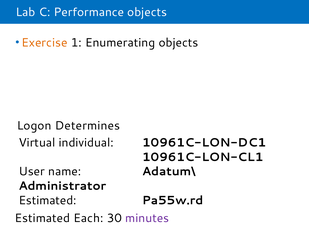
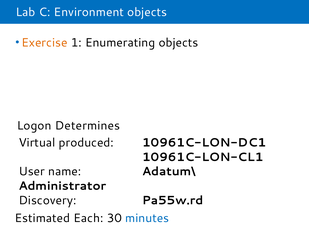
Performance: Performance -> Environment (89, 12)
individual: individual -> produced (86, 142)
Estimated: Estimated -> Discovery (47, 200)
minutes colour: purple -> blue (147, 218)
